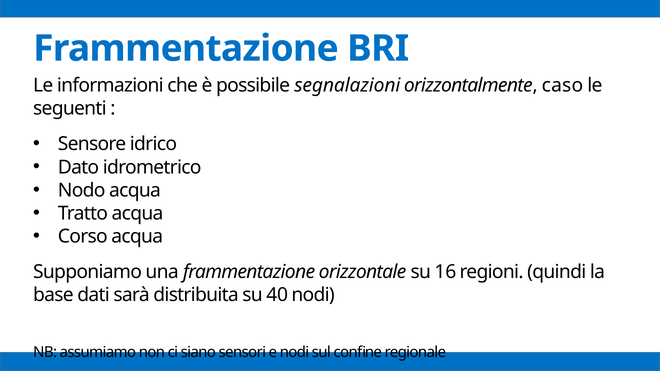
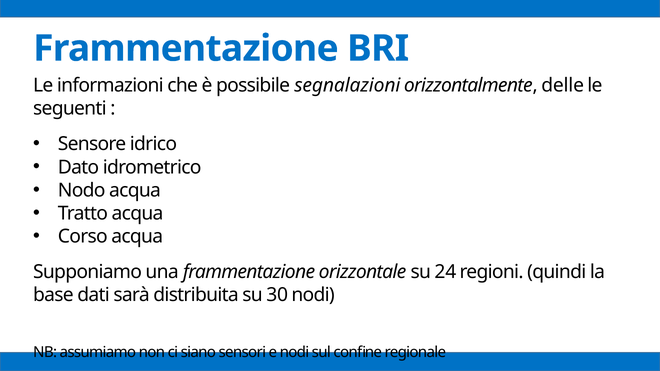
caso: caso -> delle (563, 86)
16: 16 -> 24 (445, 272)
40: 40 -> 30 (277, 295)
